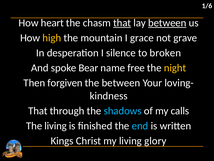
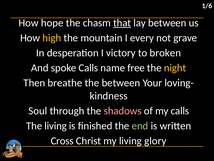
heart: heart -> hope (52, 23)
between underline: present -> none (167, 23)
grace: grace -> every (142, 38)
silence: silence -> victory (121, 53)
spoke Bear: Bear -> Calls (88, 68)
forgiven: forgiven -> breathe (65, 83)
That: That -> Soul (38, 111)
shadows colour: light blue -> pink (123, 111)
end colour: light blue -> light green (140, 125)
Kings: Kings -> Cross (62, 140)
